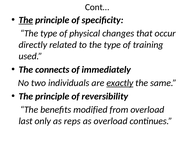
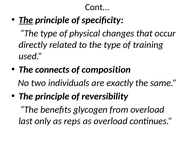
immediately: immediately -> composition (106, 70)
exactly underline: present -> none (120, 83)
modified: modified -> glycogen (90, 110)
